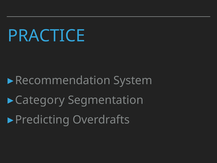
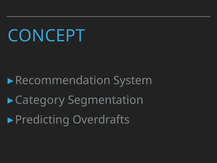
PRACTICE: PRACTICE -> CONCEPT (46, 36)
